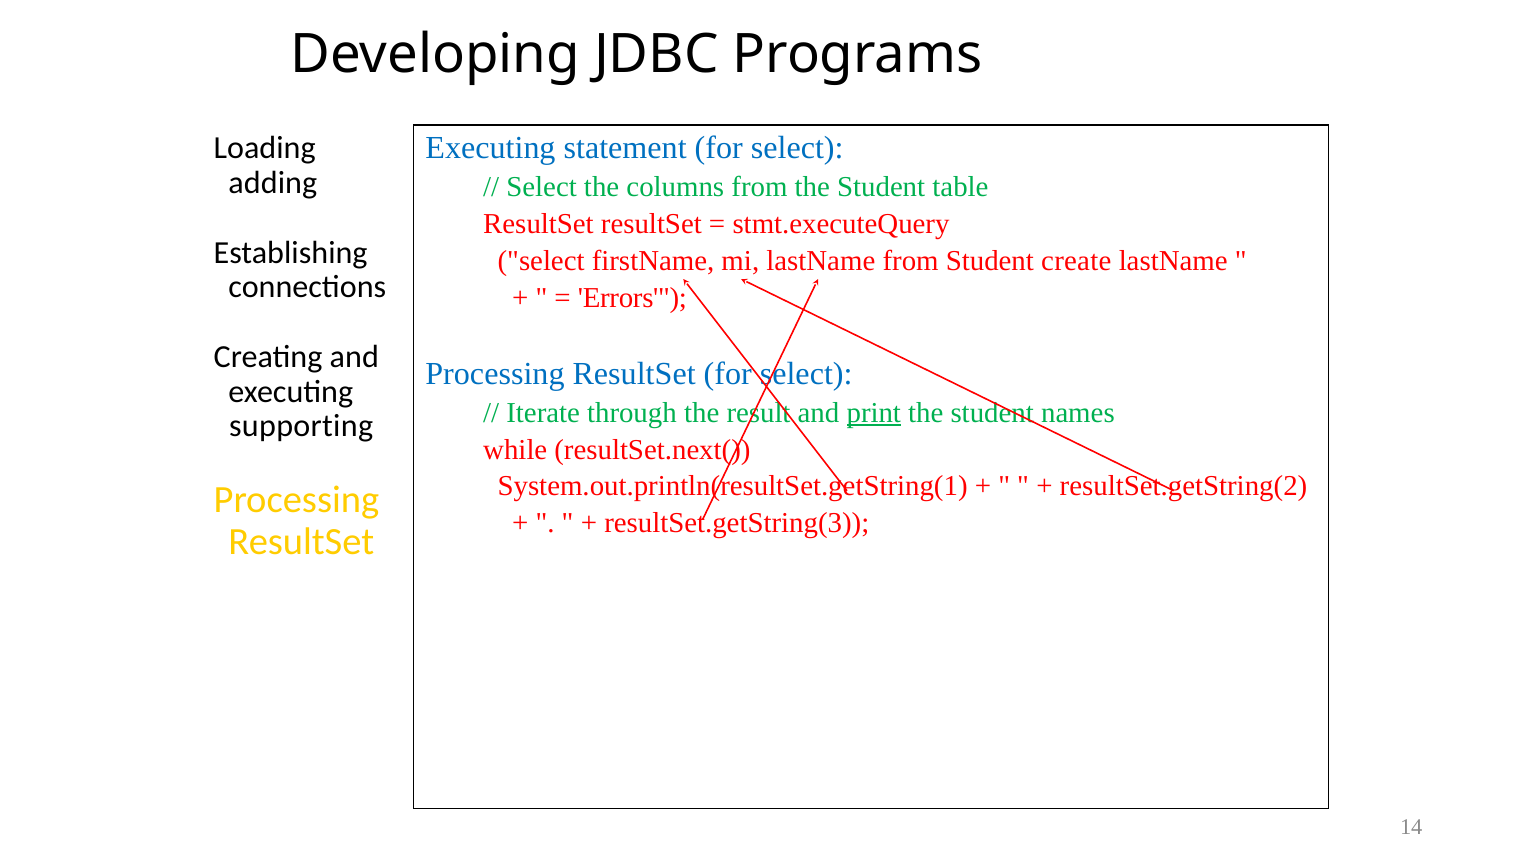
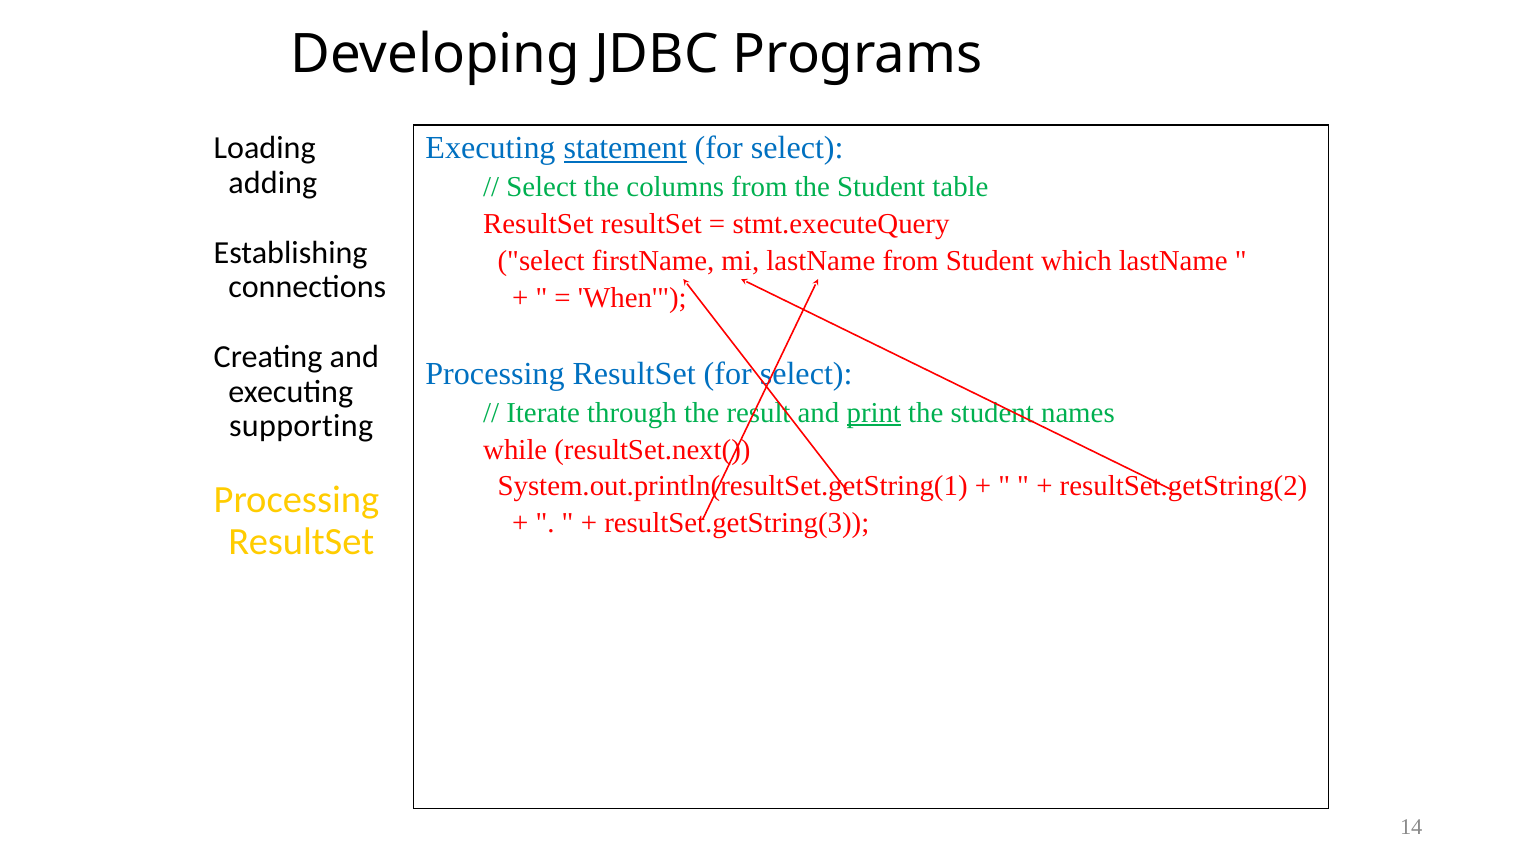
statement underline: none -> present (625, 148)
create: create -> which (1076, 261)
Errors: Errors -> When (632, 298)
